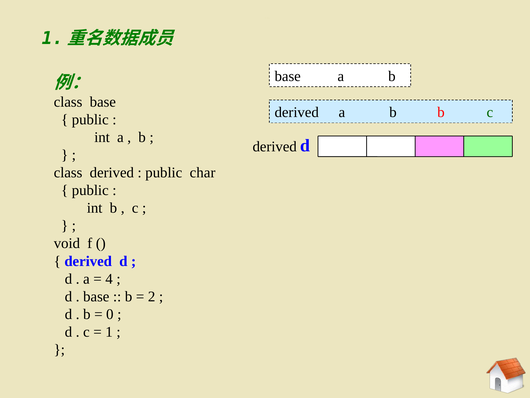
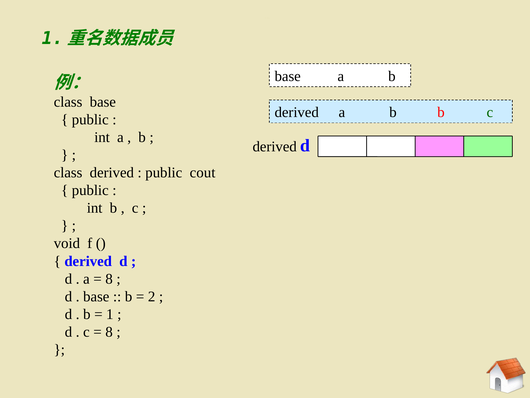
char: char -> cout (203, 172)
4: 4 -> 8 (109, 279)
0: 0 -> 1 (110, 314)
1: 1 -> 8 (109, 332)
